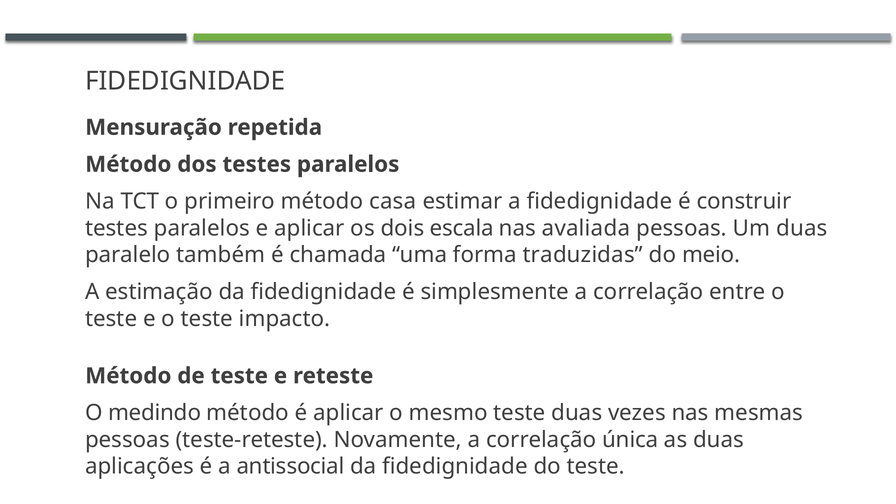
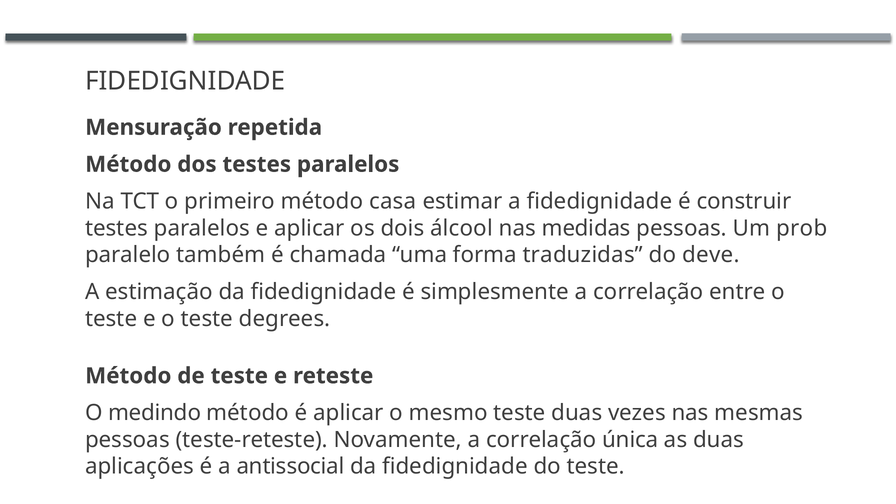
escala: escala -> álcool (462, 228)
avaliada: avaliada -> medidas (586, 228)
Um duas: duas -> prob (802, 228)
meio: meio -> deve (711, 255)
impacto: impacto -> degrees (285, 319)
